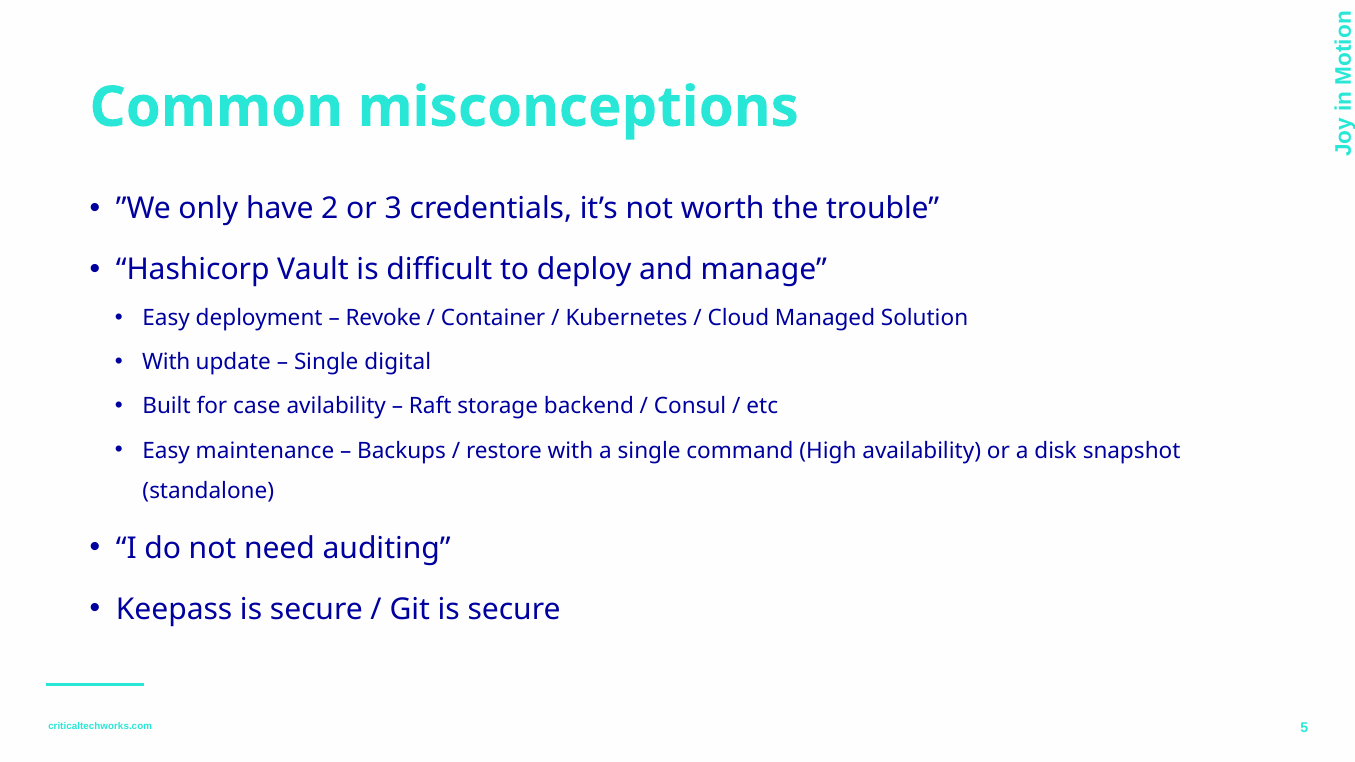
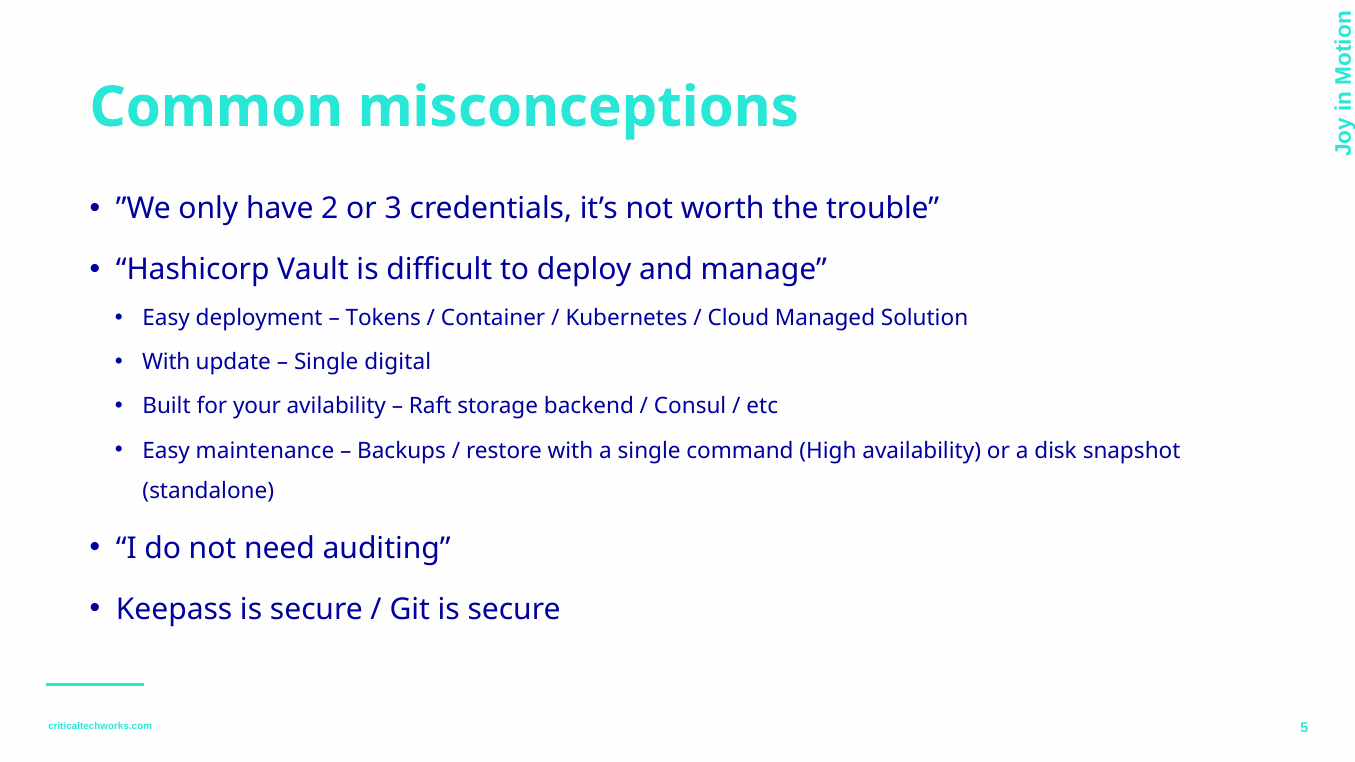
Revoke: Revoke -> Tokens (383, 318)
case: case -> your (257, 407)
